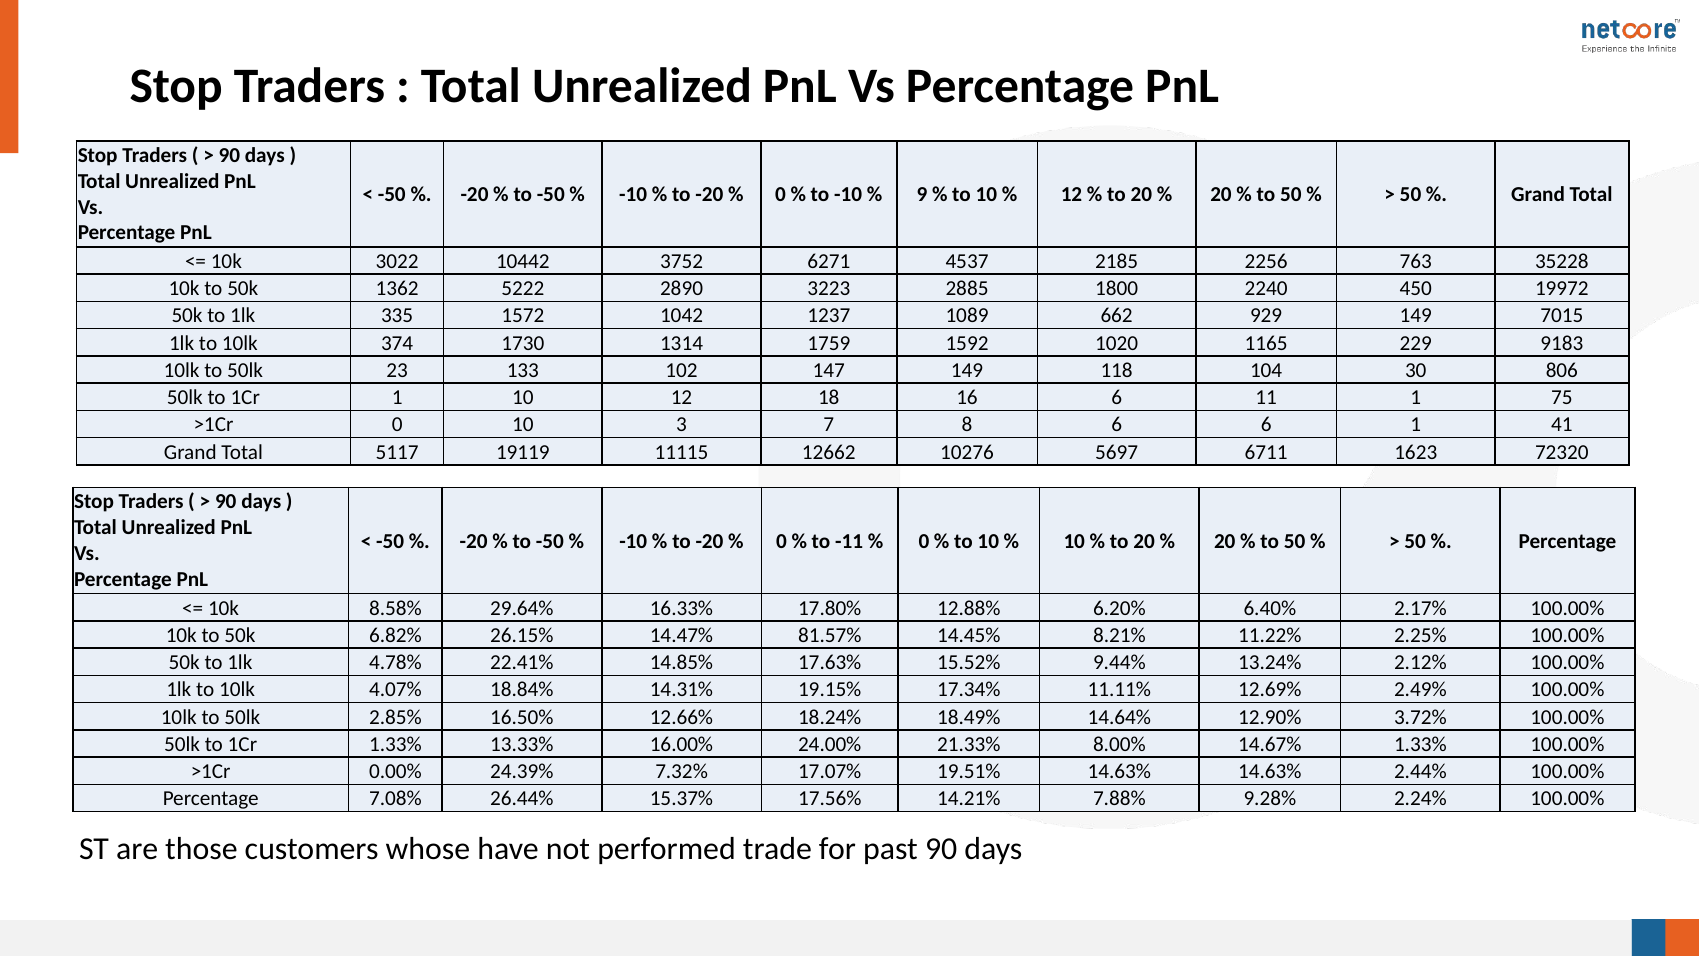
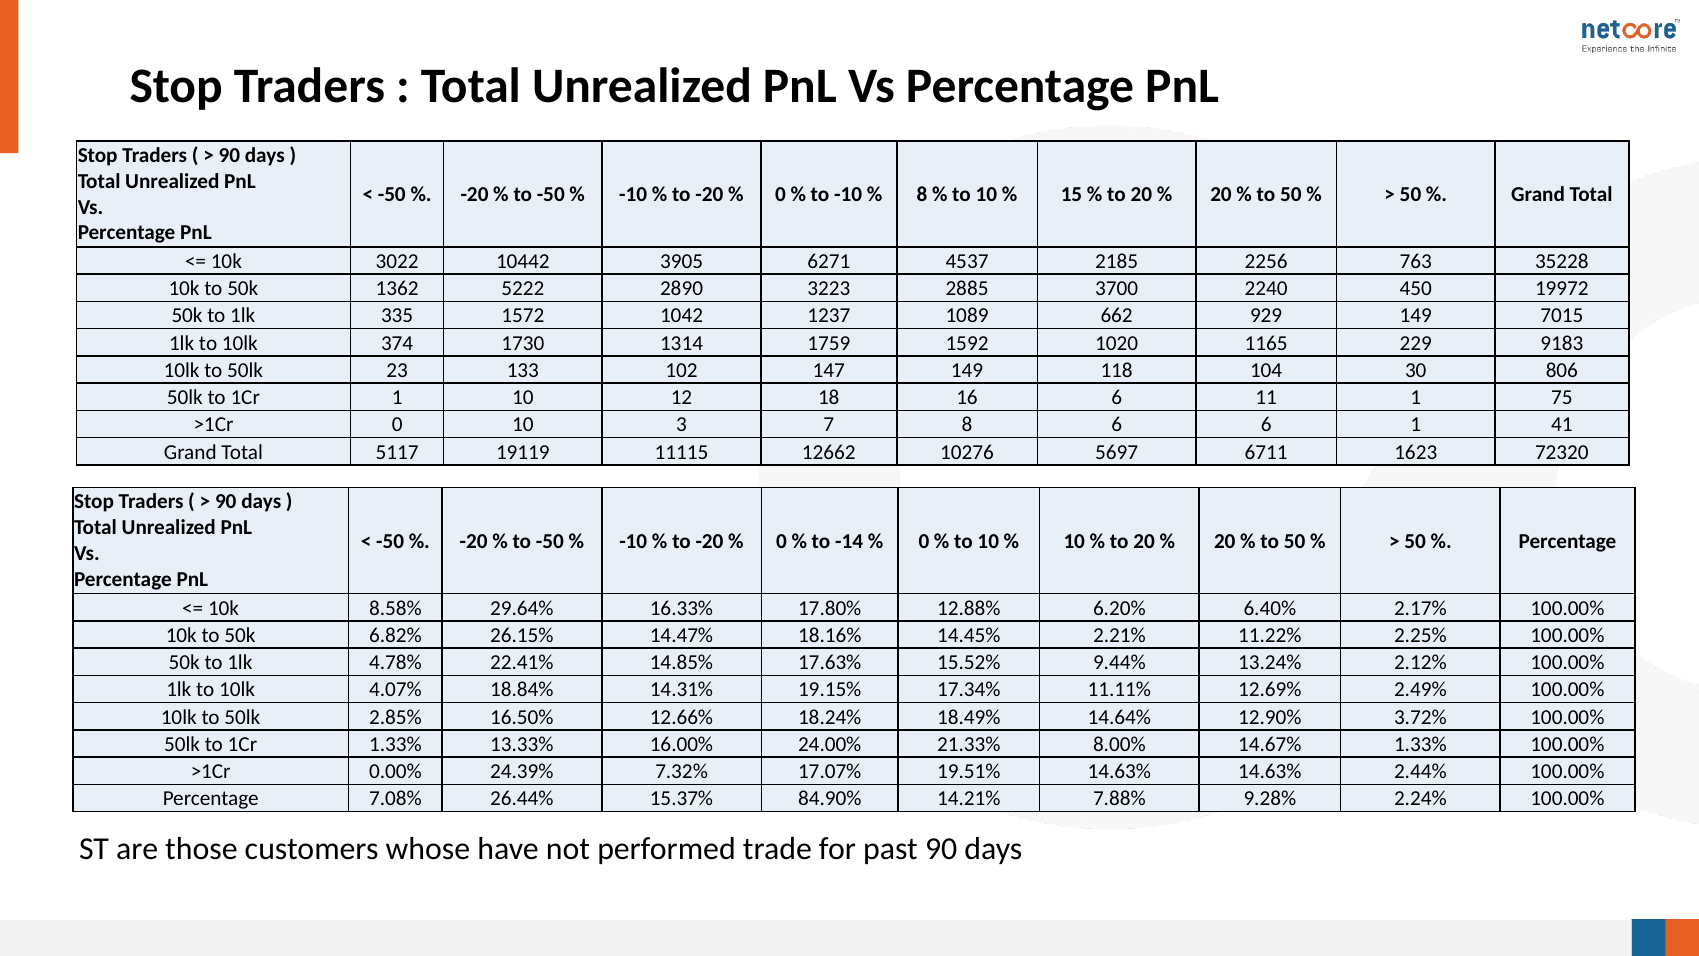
9: 9 -> 8 (922, 195)
12: 12 -> 15 (1071, 195)
3752: 3752 -> 3905 (682, 261)
1800: 1800 -> 3700 (1117, 289)
-11: -11 -> -14 (849, 541)
81.57%: 81.57% -> 18.16% (830, 635)
8.21%: 8.21% -> 2.21% (1119, 635)
17.56%: 17.56% -> 84.90% (830, 799)
